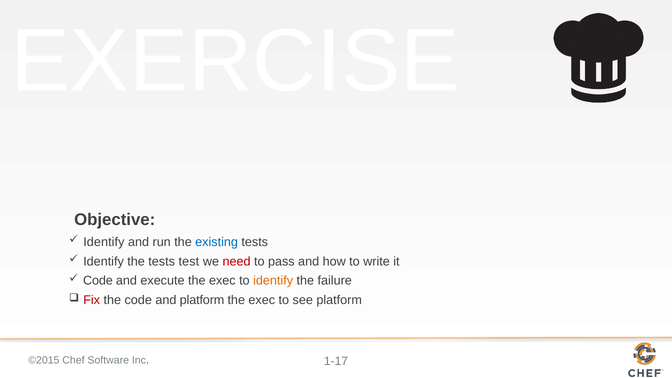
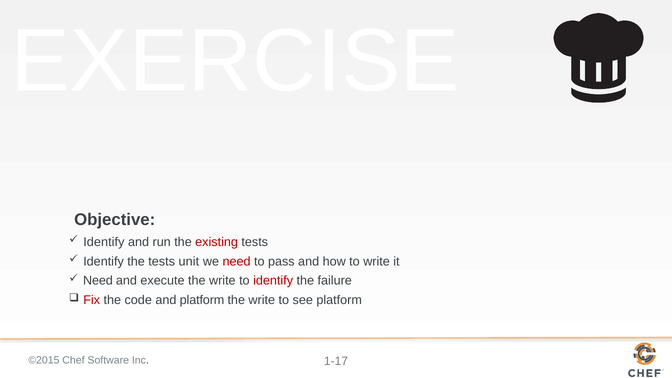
existing colour: blue -> red (217, 242)
test: test -> unit (189, 261)
Code: Code -> Need (98, 281)
execute the exec: exec -> write (222, 281)
identify colour: orange -> red (273, 281)
exec: exec -> write (262, 300)
